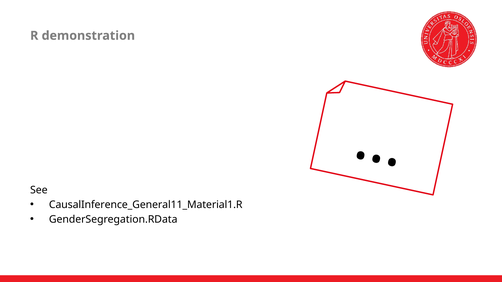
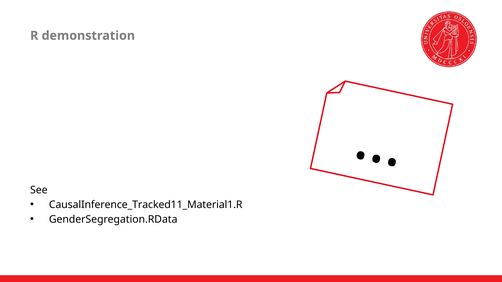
CausalInference_General11_Material1.R: CausalInference_General11_Material1.R -> CausalInference_Tracked11_Material1.R (146, 205)
